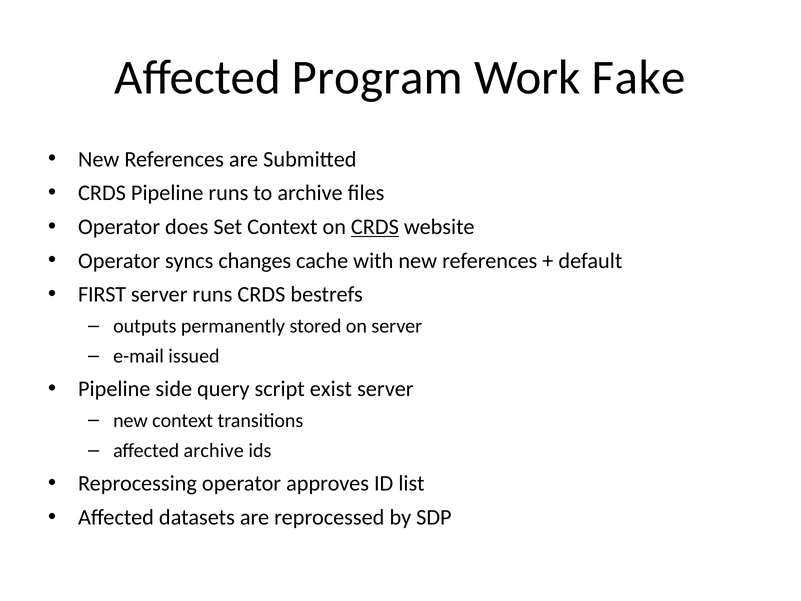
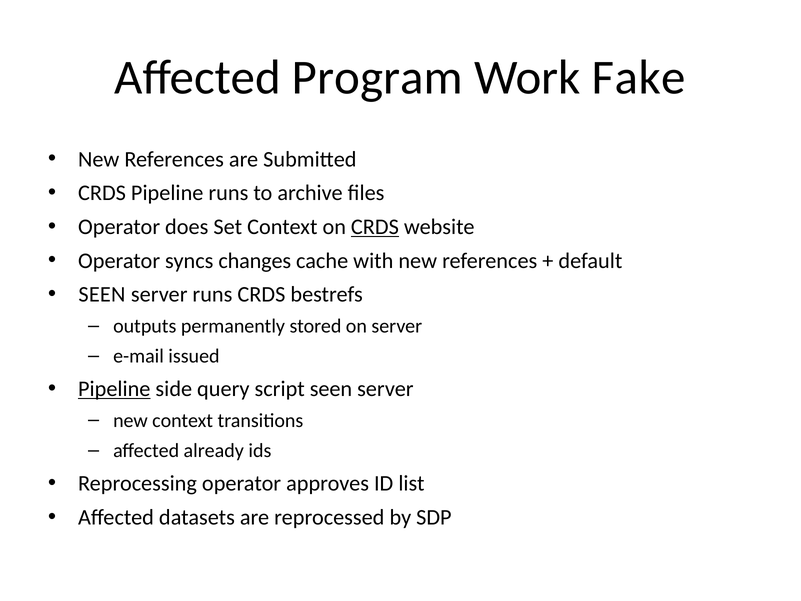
FIRST: FIRST -> SEEN (102, 294)
Pipeline underline: none -> present (114, 389)
script exist: exist -> seen (331, 389)
affected archive: archive -> already (214, 451)
